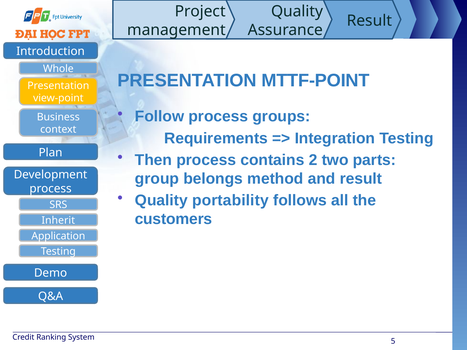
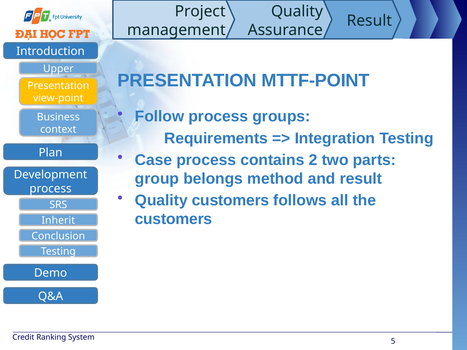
Whole: Whole -> Upper (58, 69)
Then: Then -> Case (154, 160)
Quality portability: portability -> customers (231, 201)
Application: Application -> Conclusion (58, 236)
